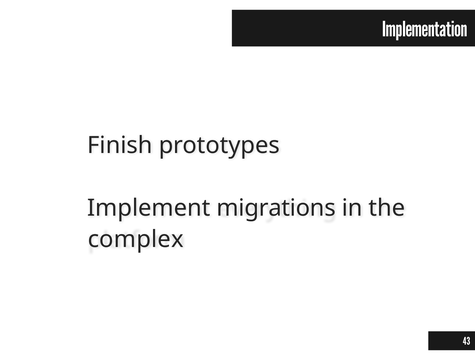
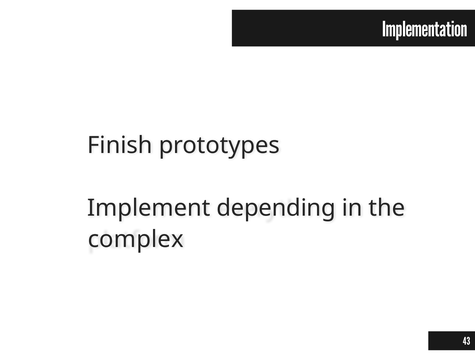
migrations: migrations -> depending (276, 208)
